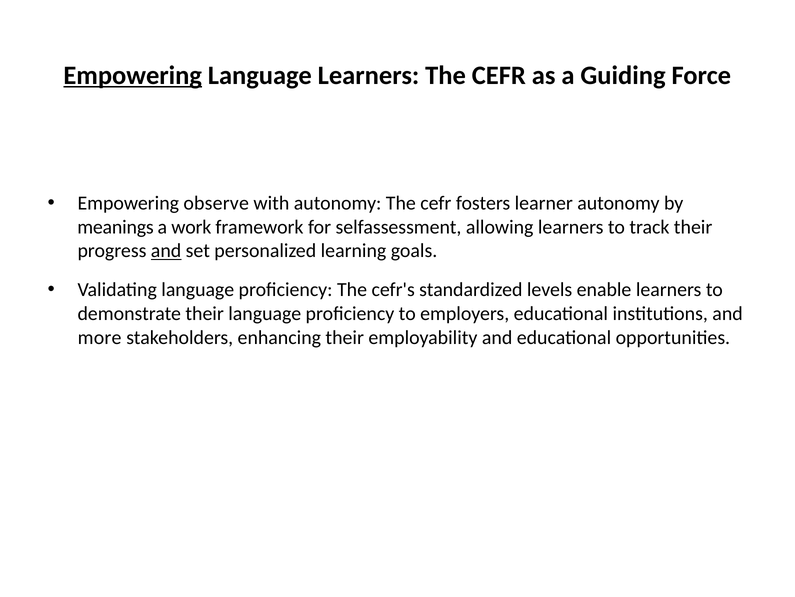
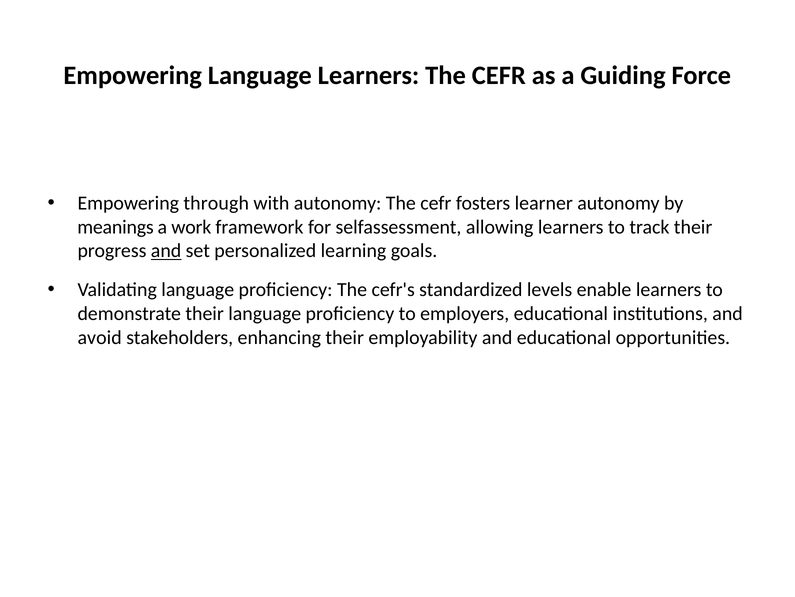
Empowering underline: present -> none (133, 75)
observe: observe -> through (216, 203)
more: more -> avoid (100, 337)
